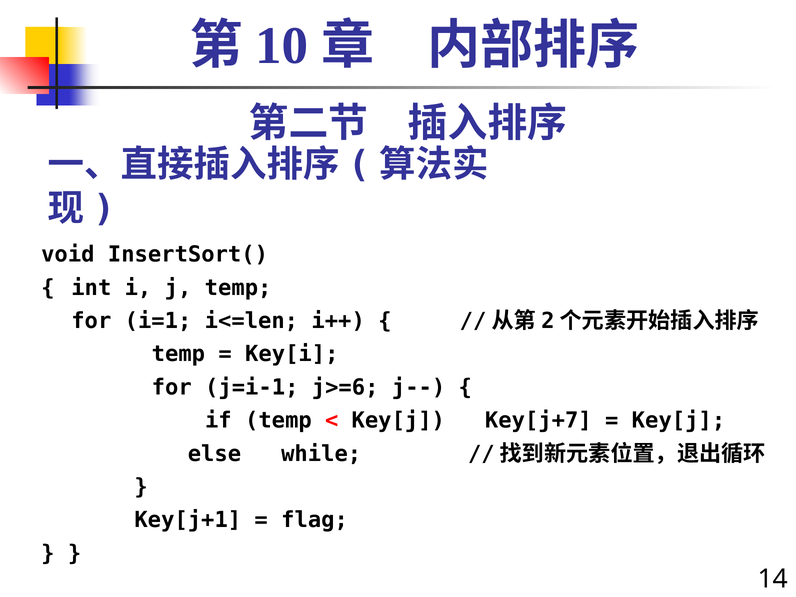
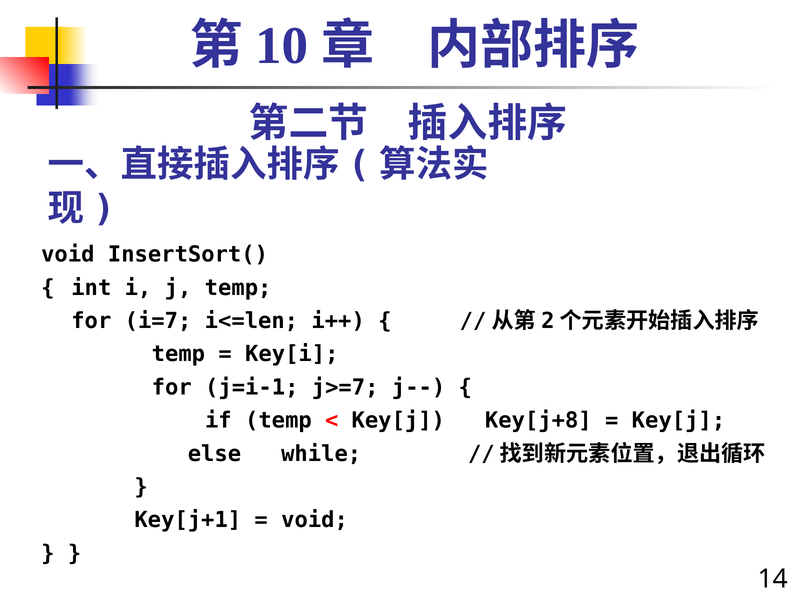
i=1: i=1 -> i=7 (158, 321)
j>=6: j>=6 -> j>=7 (345, 387)
Key[j+7: Key[j+7 -> Key[j+8 (538, 421)
flag: flag -> void (315, 520)
